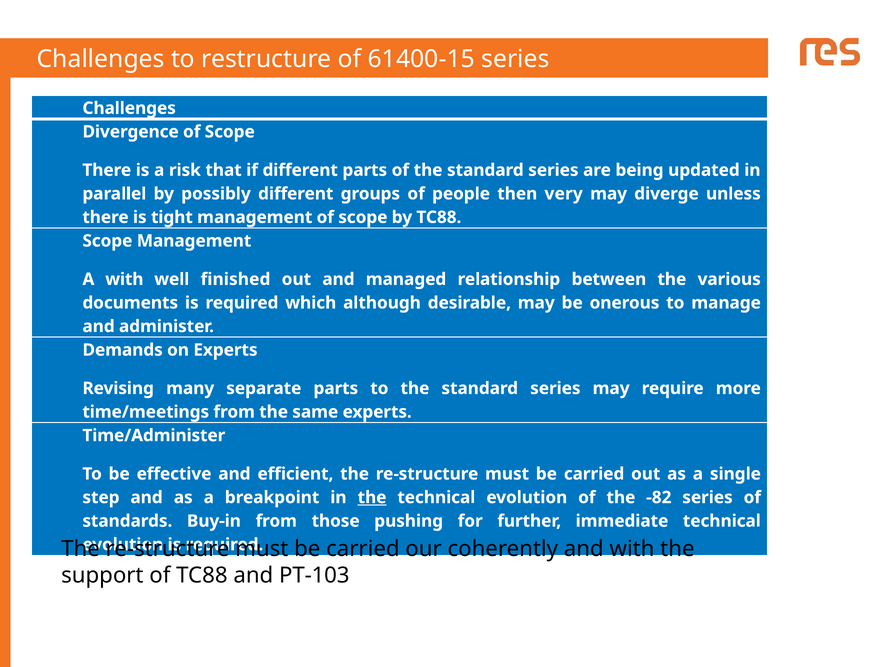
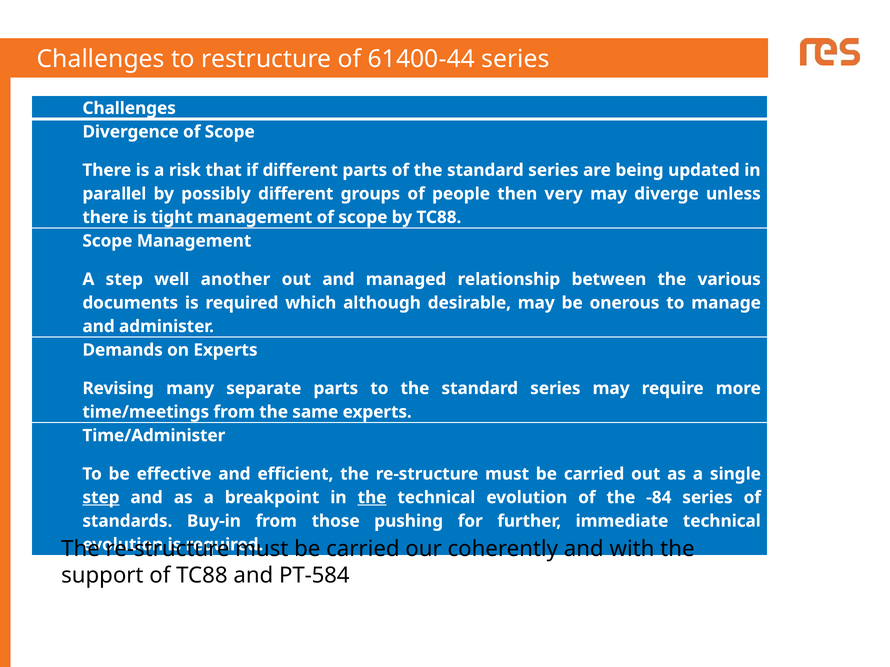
61400-15: 61400-15 -> 61400-44 (421, 59)
A with: with -> step (124, 279)
finished: finished -> another (235, 279)
step underline: none -> present (101, 498)
-82: -82 -> -84 (659, 498)
PT-103: PT-103 -> PT-584 (314, 576)
